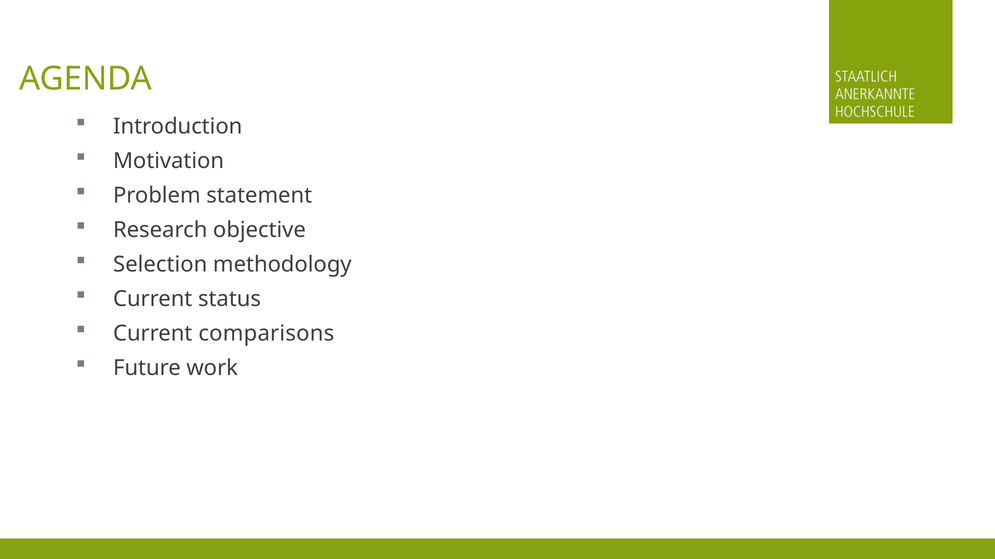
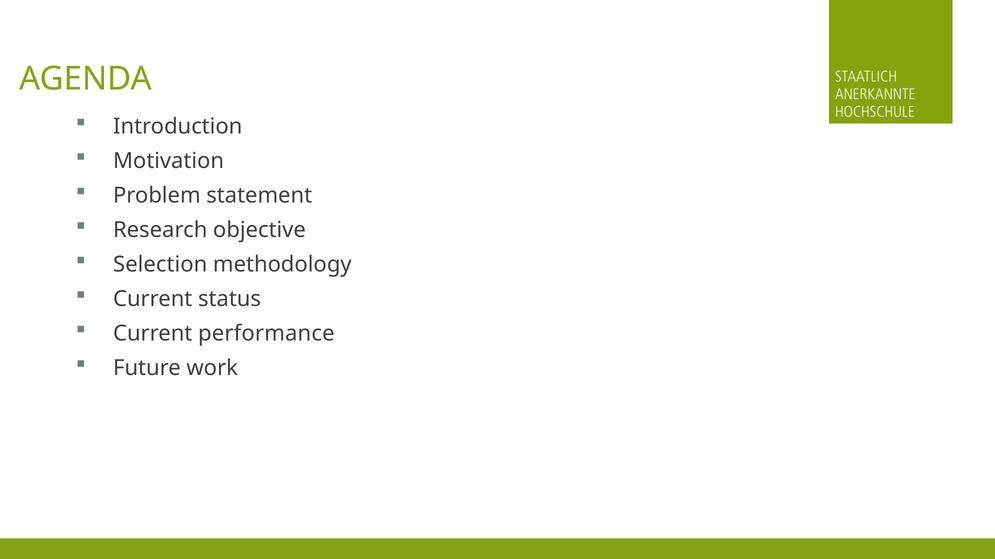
comparisons: comparisons -> performance (266, 334)
